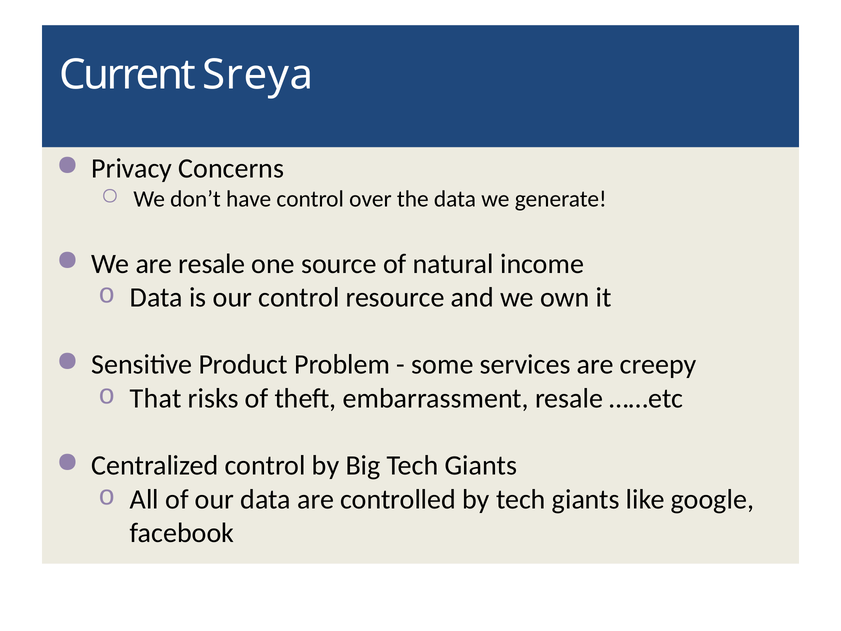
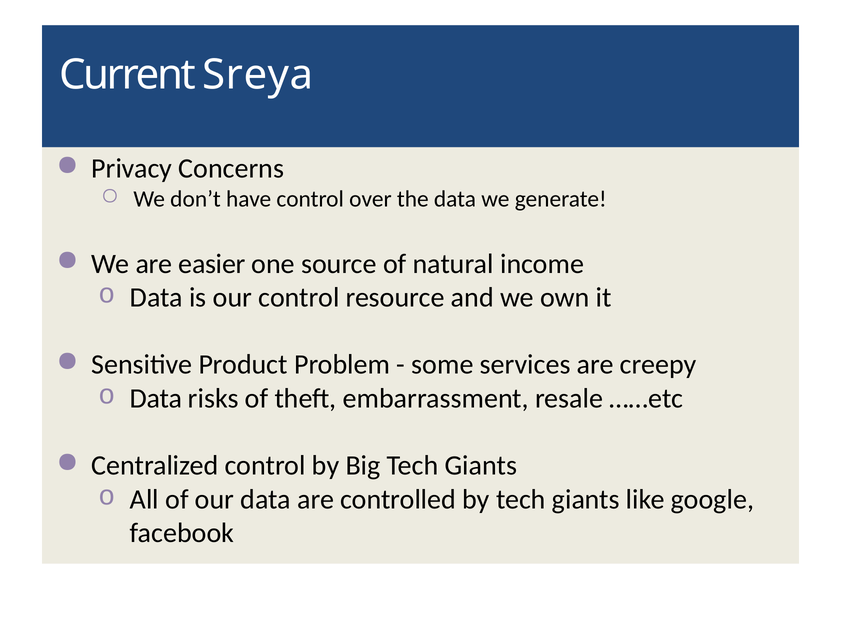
are resale: resale -> easier (212, 264)
That: That -> Data (156, 398)
